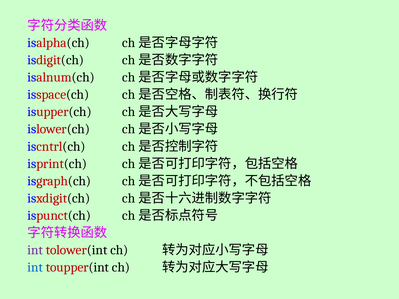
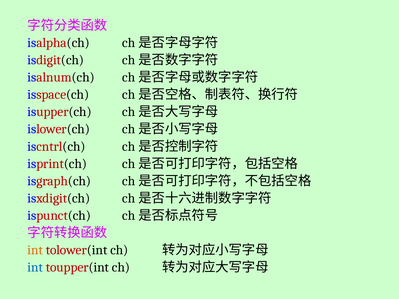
int colour: purple -> orange (35, 250)
